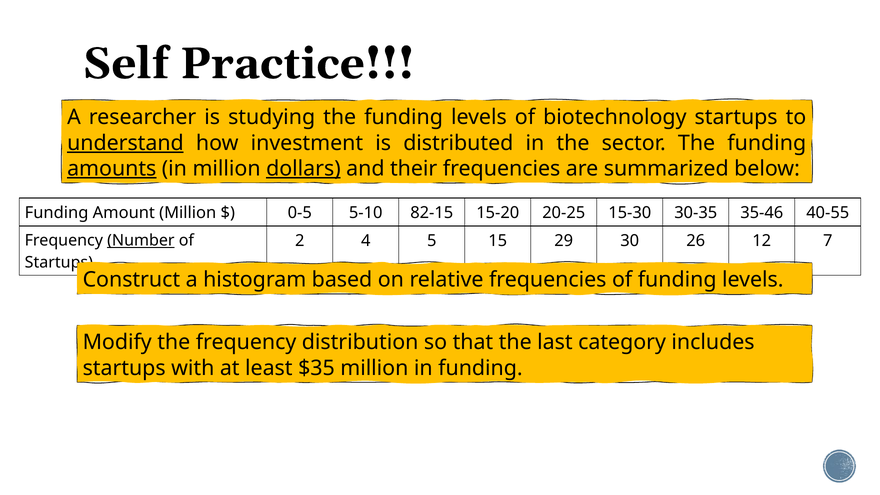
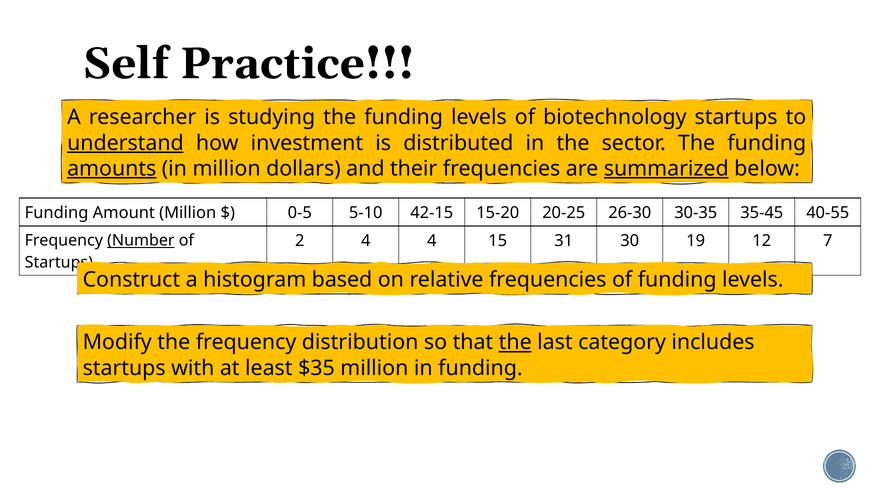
dollars underline: present -> none (303, 169)
summarized underline: none -> present (666, 169)
82-15: 82-15 -> 42-15 (432, 213)
15-30: 15-30 -> 26-30 (630, 213)
35-46: 35-46 -> 35-45 (762, 213)
4 5: 5 -> 4 (432, 241)
29: 29 -> 31 (564, 241)
26: 26 -> 19 (696, 241)
the underline: none -> present (515, 342)
